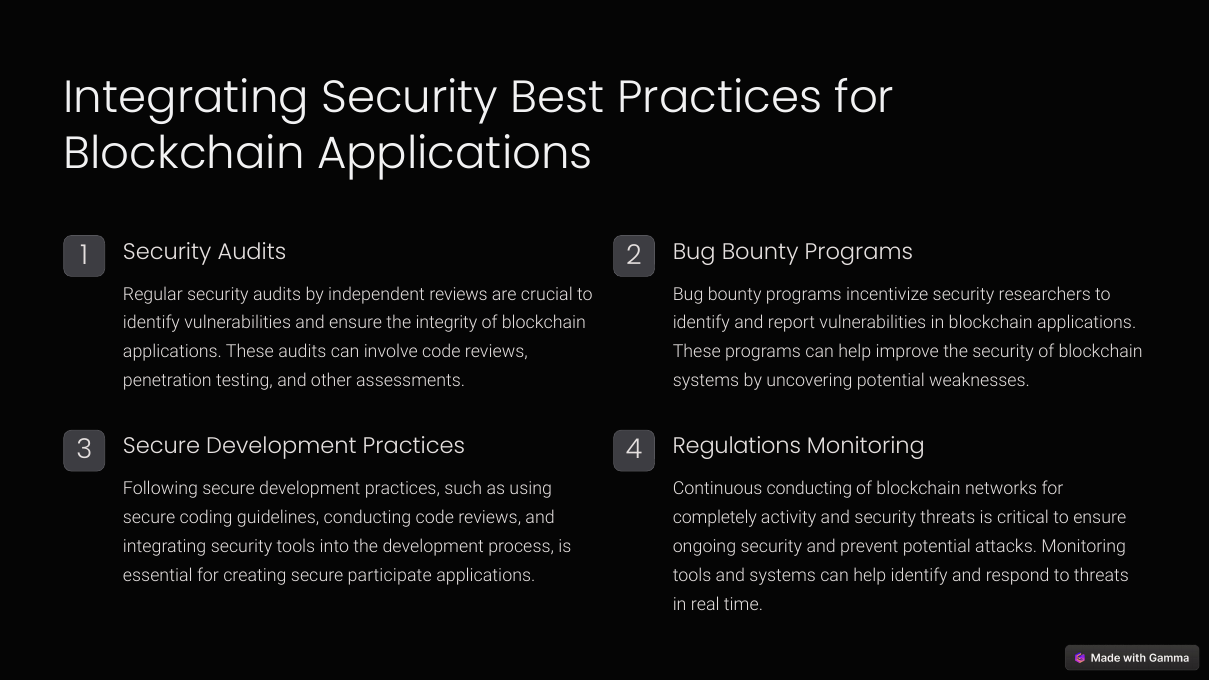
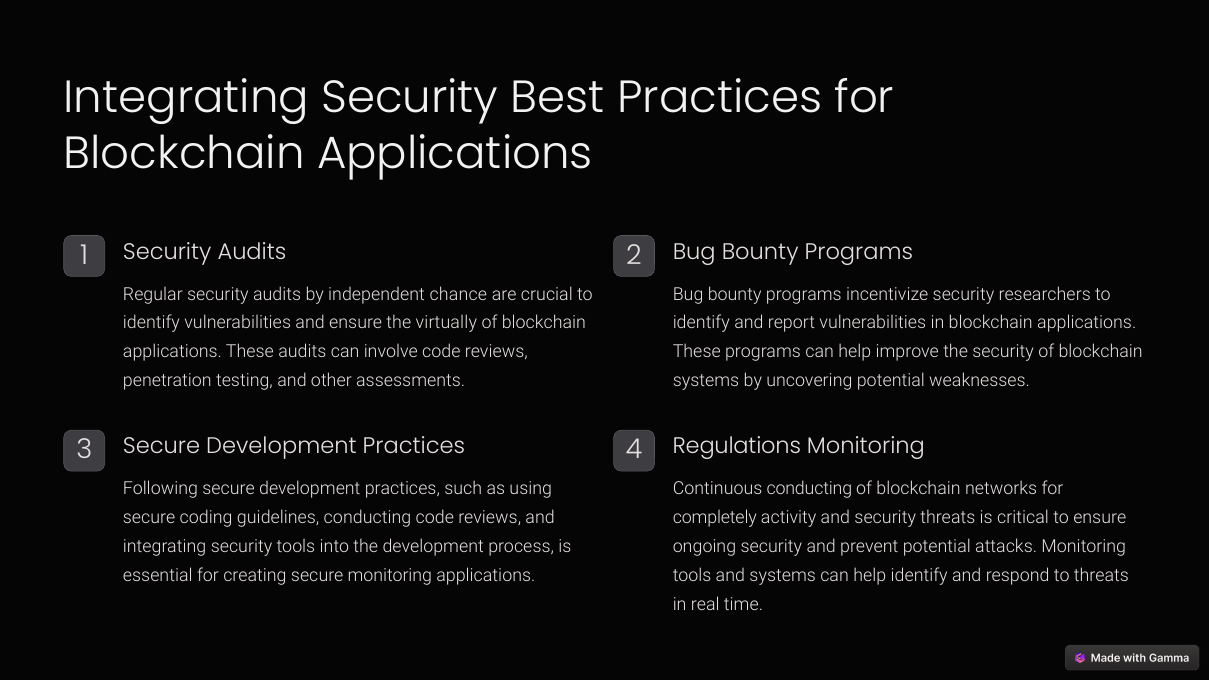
independent reviews: reviews -> chance (458, 294)
integrity: integrity -> virtually (446, 323)
secure participate: participate -> monitoring (390, 576)
